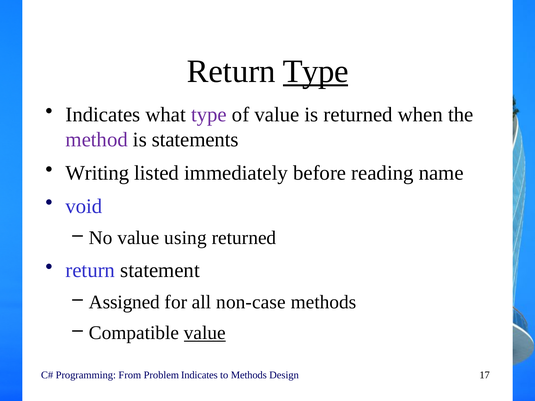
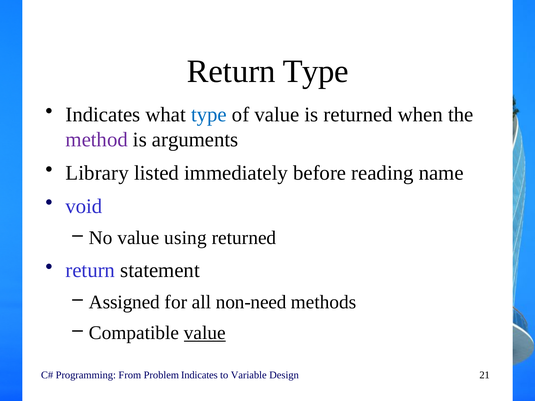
Type underline: present -> none (316, 71)
type colour: purple -> blue (209, 115)
statements: statements -> arguments (195, 140)
Writing: Writing -> Library (97, 173)
non-case: non-case -> non-need (251, 302)
to Methods: Methods -> Variable (249, 375)
17: 17 -> 21 (485, 375)
